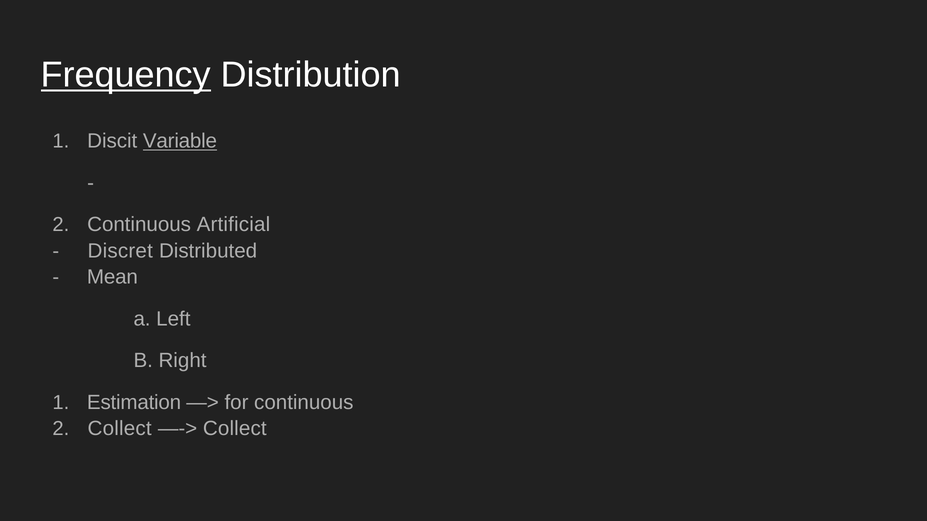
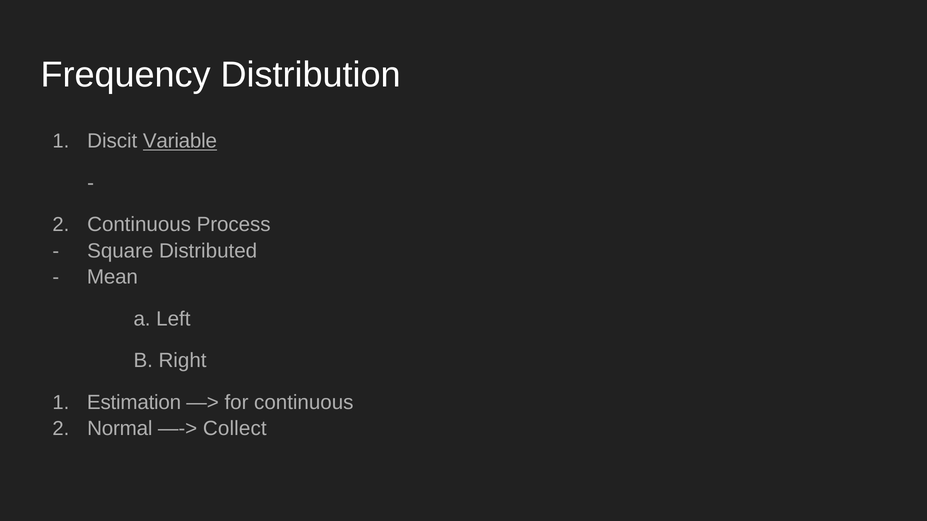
Frequency underline: present -> none (126, 75)
Artificial: Artificial -> Process (234, 225)
Discret: Discret -> Square (120, 251)
Collect: Collect -> Normal (120, 429)
